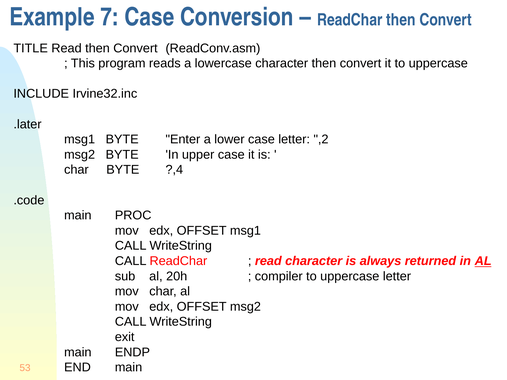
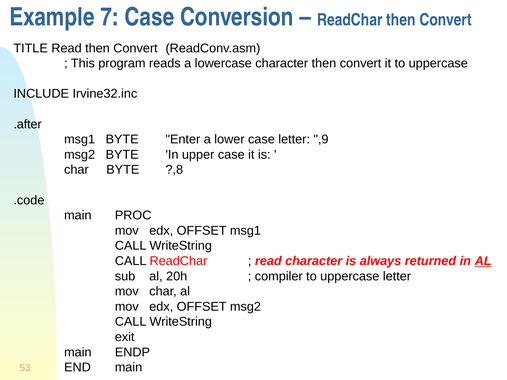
.later: .later -> .after (28, 124)
,2: ,2 -> ,9 (321, 139)
?,4: ?,4 -> ?,8 (174, 170)
